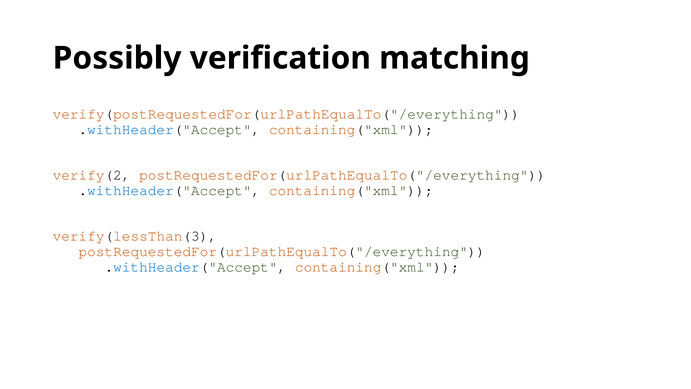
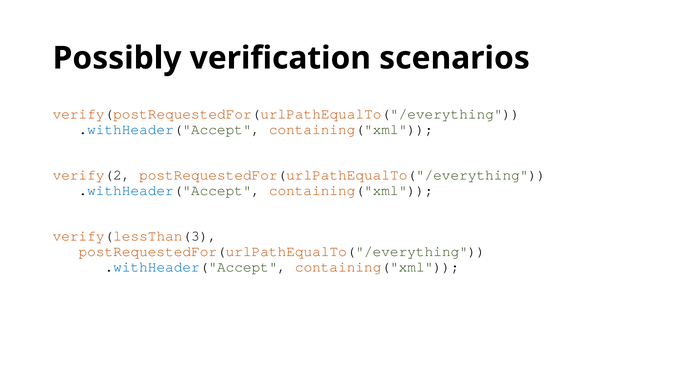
matching: matching -> scenarios (454, 58)
